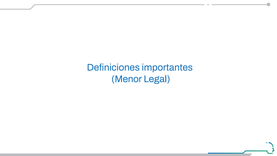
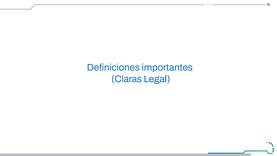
Menor: Menor -> Claras (127, 79)
